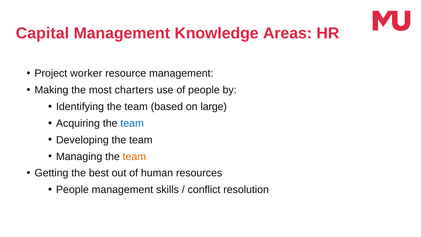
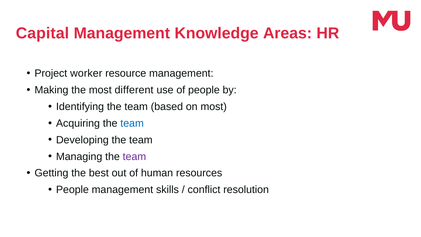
charters: charters -> different (134, 90)
on large: large -> most (214, 107)
team colour: orange -> purple (134, 156)
